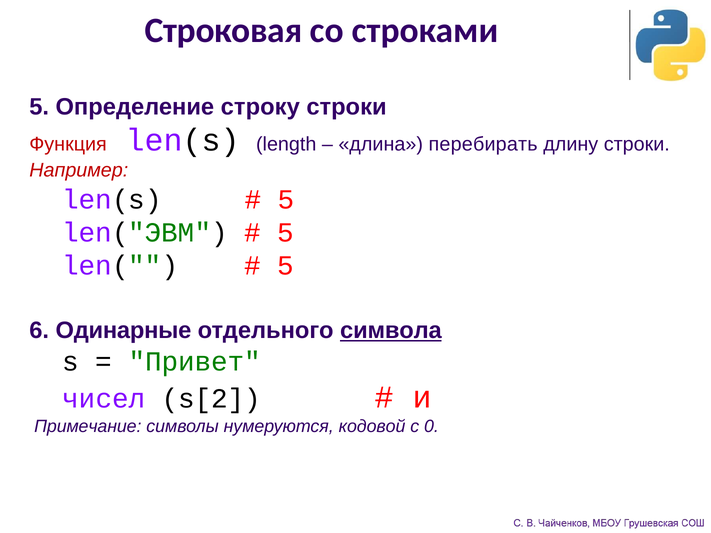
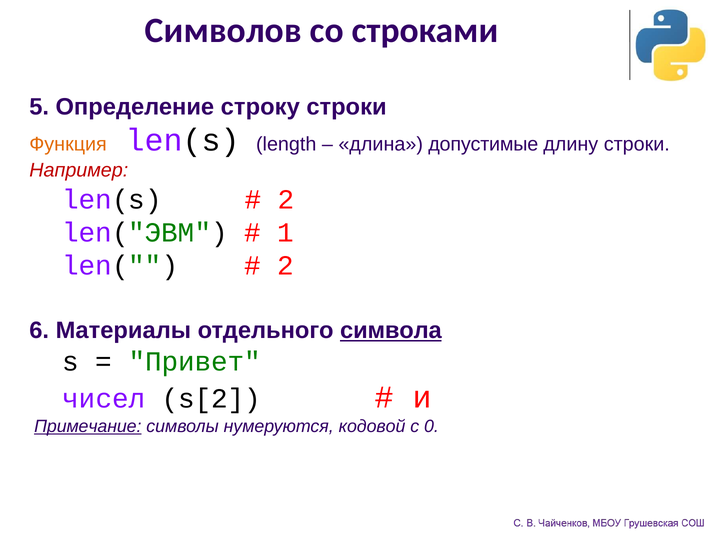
Строковая: Строковая -> Символов (223, 31)
Функция colour: red -> orange (68, 144)
перебирать: перебирать -> допустимые (483, 144)
5: 5 -> 2 (286, 200)
5: 5 -> 1 (285, 233)
5: 5 -> 2 (285, 266)
Одинарные: Одинарные -> Материалы (123, 331)
Примечание underline: none -> present (88, 426)
